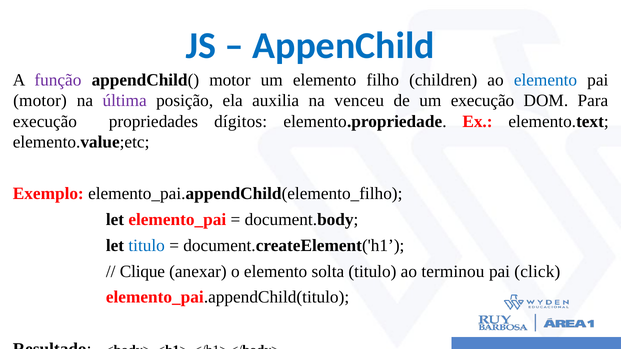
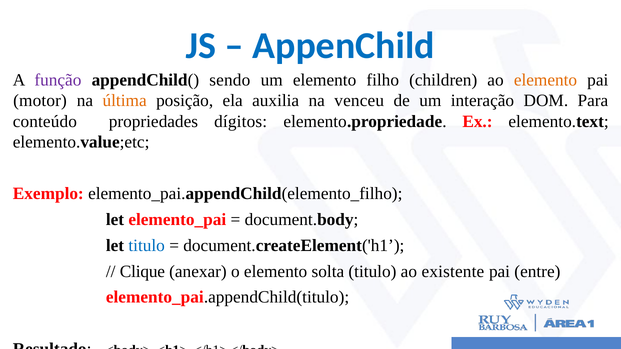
appendChild( motor: motor -> sendo (230, 80)
elemento colour: blue -> orange (545, 80)
última colour: purple -> orange (125, 101)
um execução: execução -> interação (482, 101)
execução: execução -> conteúdo (45, 121)
terminou: terminou -> existente (453, 272)
click: click -> entre (537, 272)
